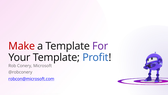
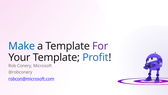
Make colour: red -> blue (22, 46)
